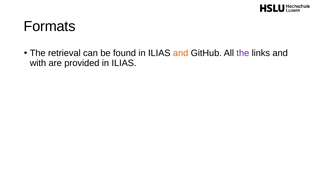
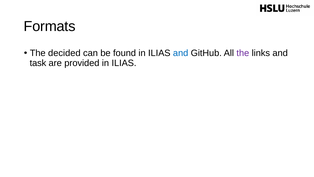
retrieval: retrieval -> decided (64, 53)
and colour: orange -> blue (181, 53)
with: with -> task (38, 63)
